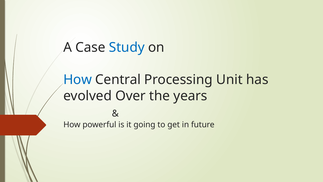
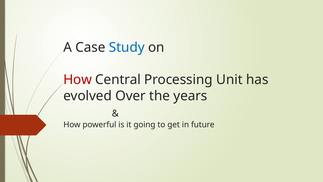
How colour: blue -> red (78, 80)
